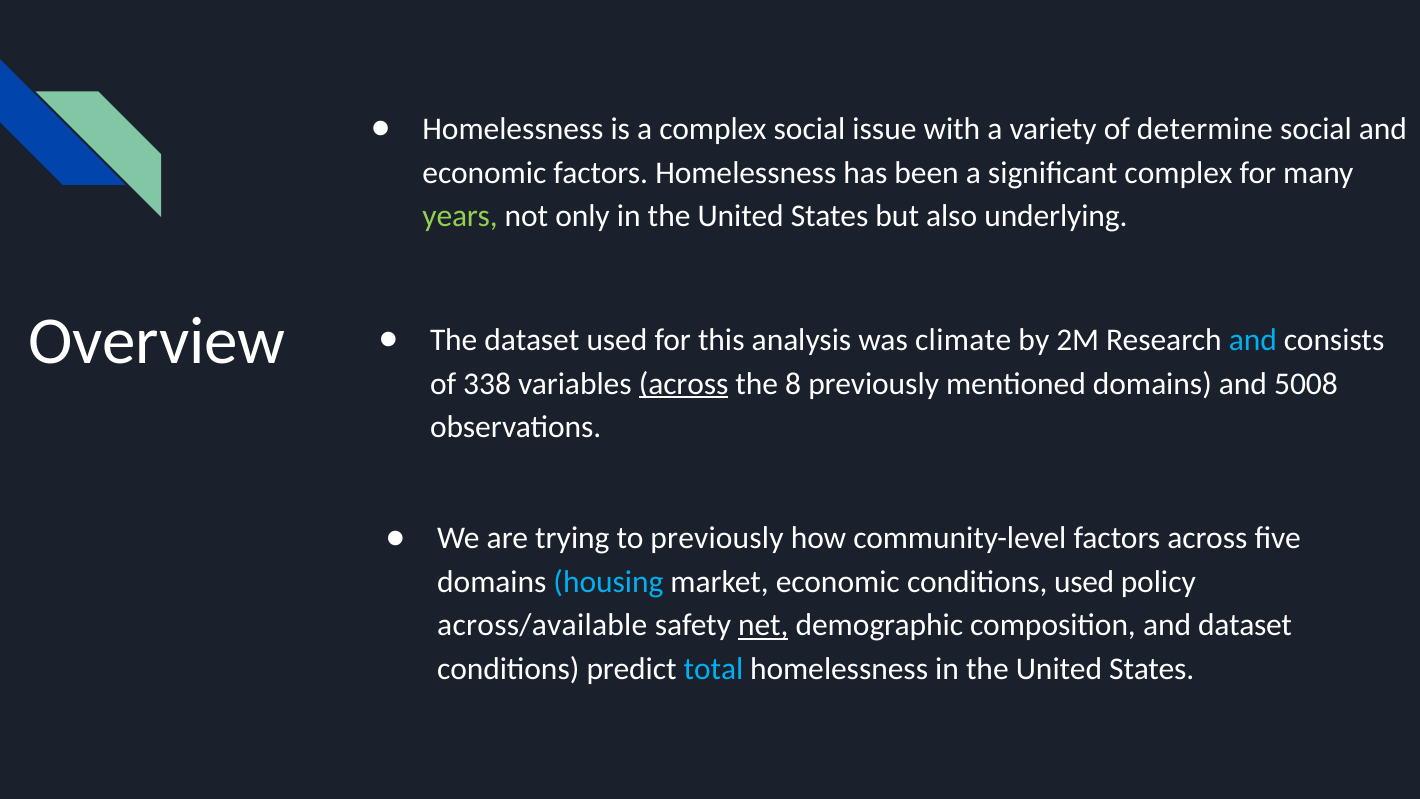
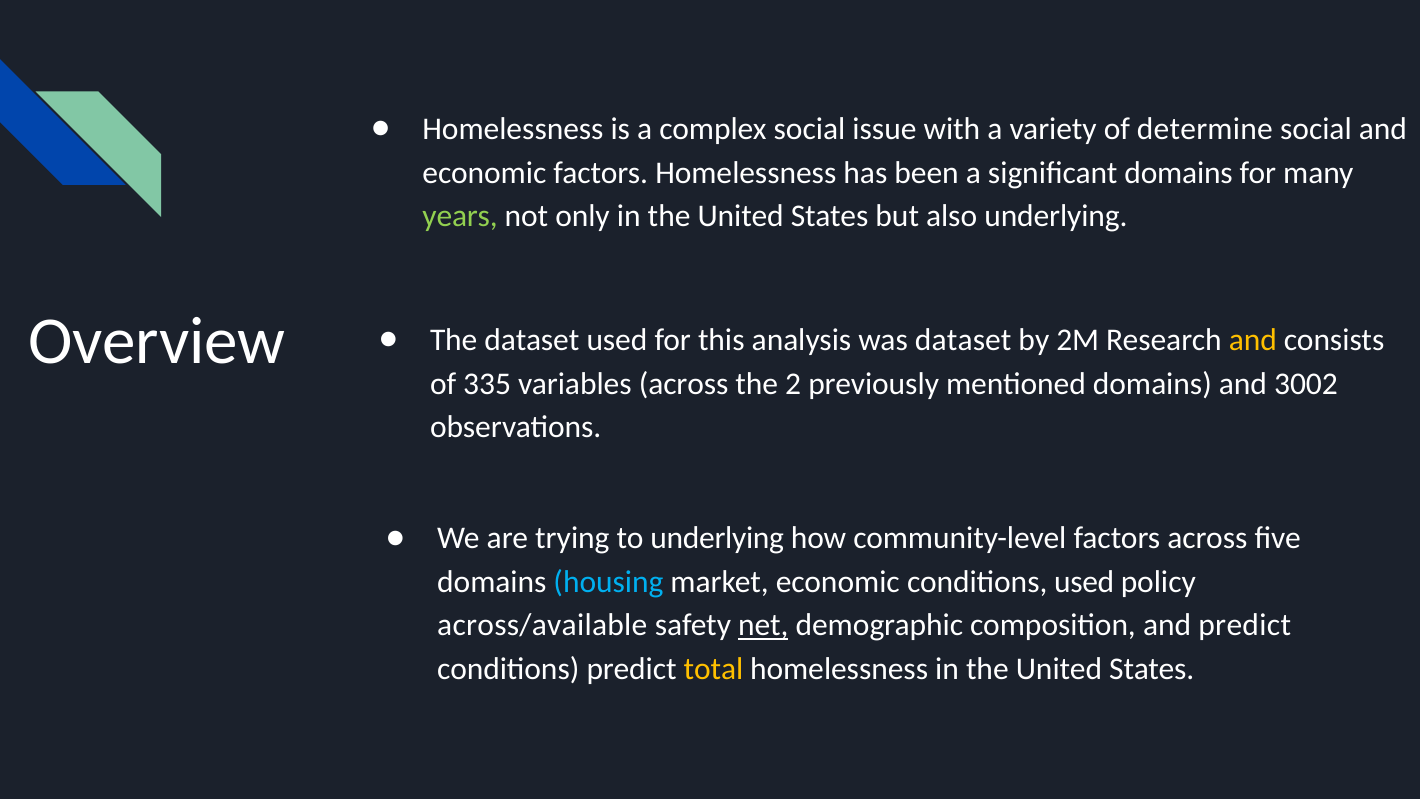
significant complex: complex -> domains (1179, 173)
was climate: climate -> dataset (963, 340)
and colour: light blue -> yellow (1253, 340)
338: 338 -> 335 (487, 384)
across underline: present -> none (684, 384)
8: 8 -> 2 (793, 384)
5008: 5008 -> 3002 (1306, 384)
to previously: previously -> underlying (717, 538)
and dataset: dataset -> predict (1245, 625)
total colour: light blue -> yellow (713, 669)
